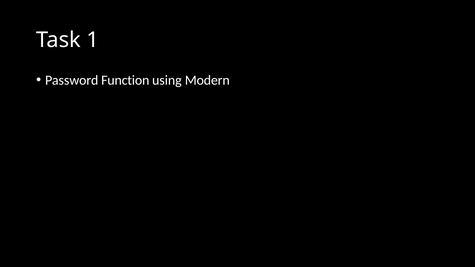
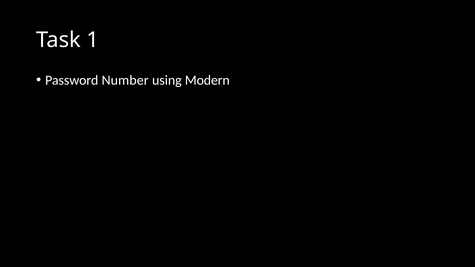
Function: Function -> Number (125, 80)
